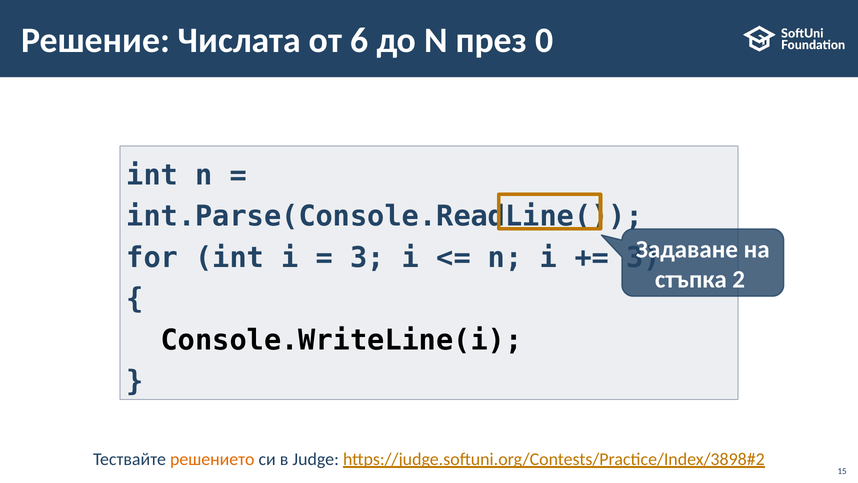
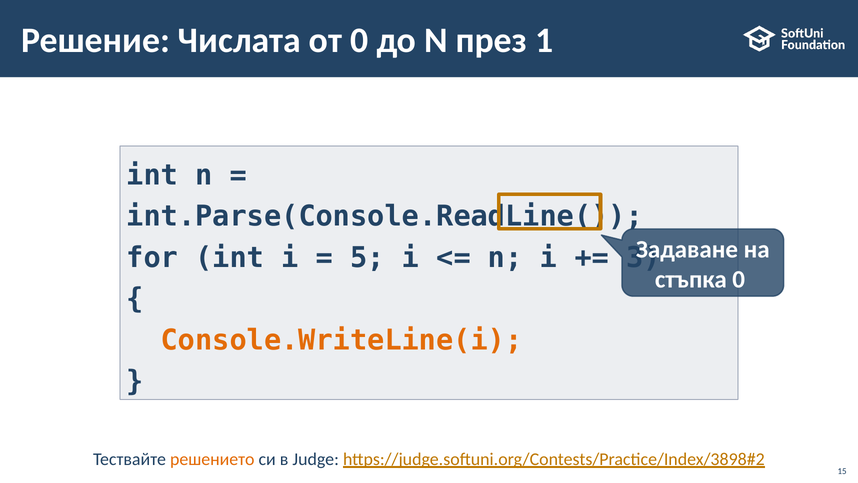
от 6: 6 -> 0 (359, 41)
0: 0 -> 1 (544, 41)
3: 3 -> 5 (367, 257)
стъпка 2: 2 -> 0 (739, 279)
Console.WriteLine(i colour: black -> orange (341, 340)
